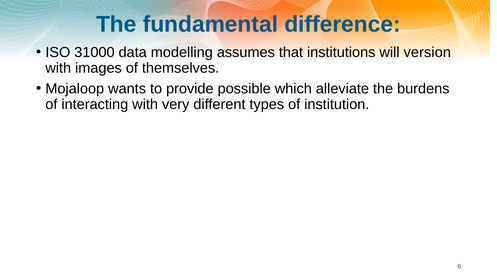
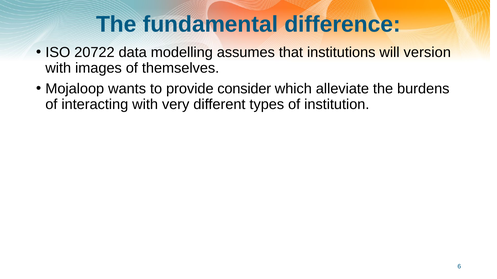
31000: 31000 -> 20722 (94, 52)
possible: possible -> consider (244, 89)
